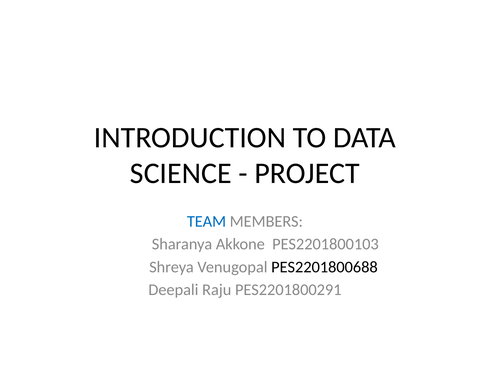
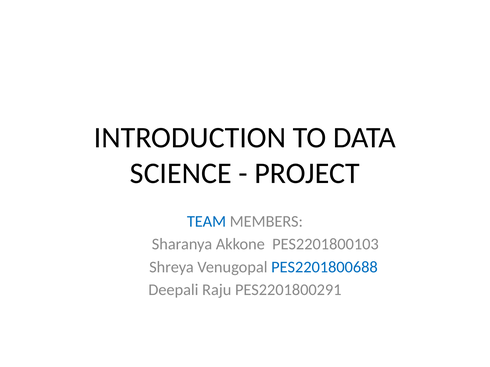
PES2201800688 colour: black -> blue (324, 267)
